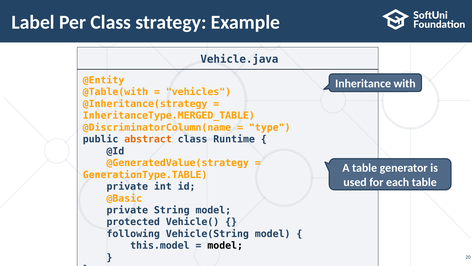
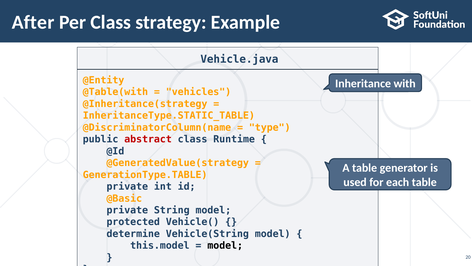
Label: Label -> After (33, 22)
InheritanceType.MERGED_TABLE: InheritanceType.MERGED_TABLE -> InheritanceType.STATIC_TABLE (169, 115)
abstract colour: orange -> red (148, 139)
following: following -> determine (133, 234)
